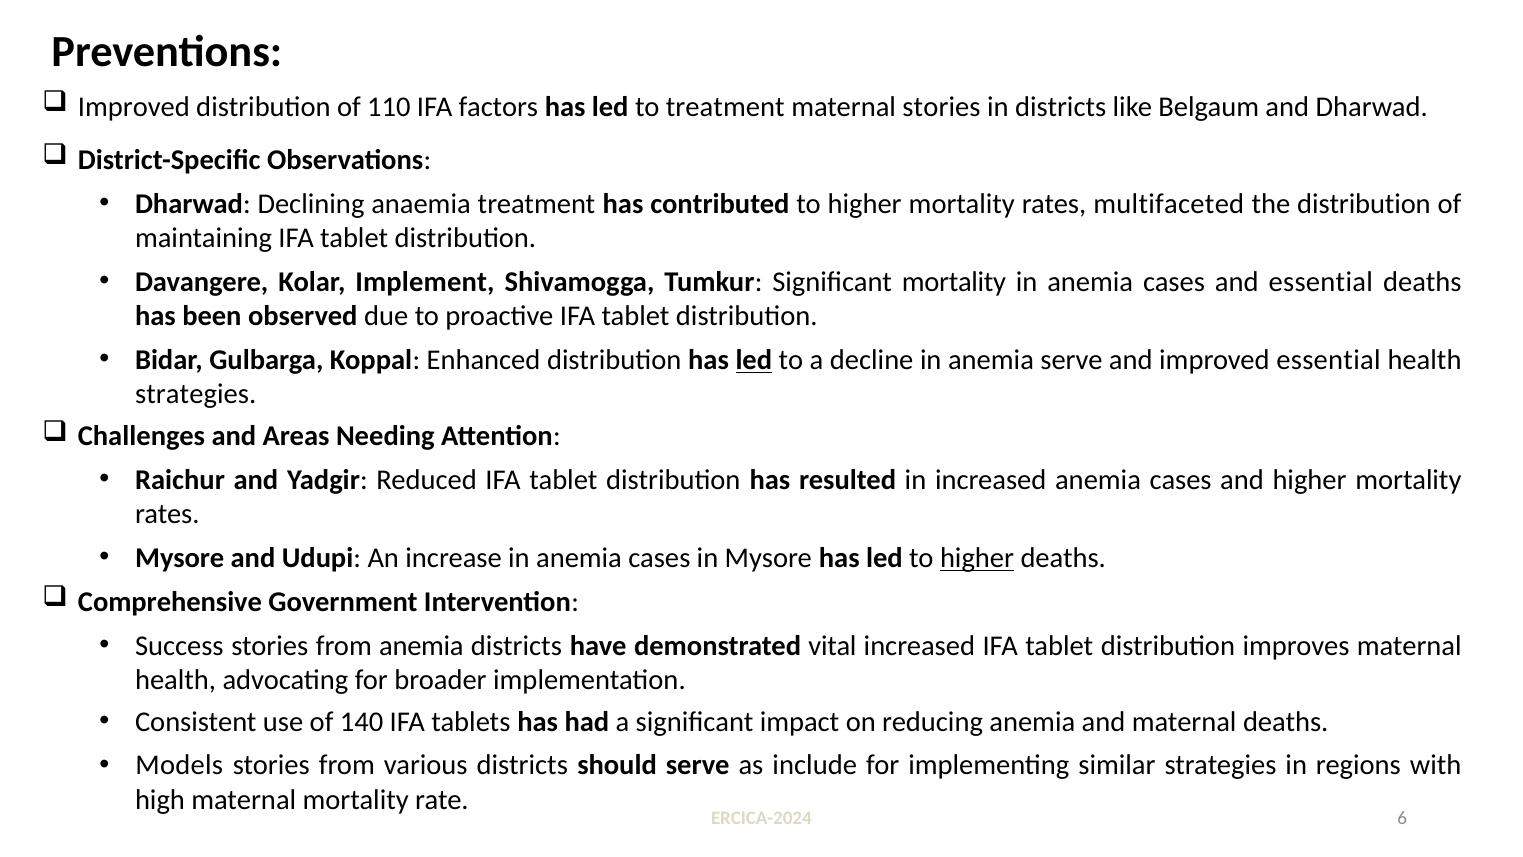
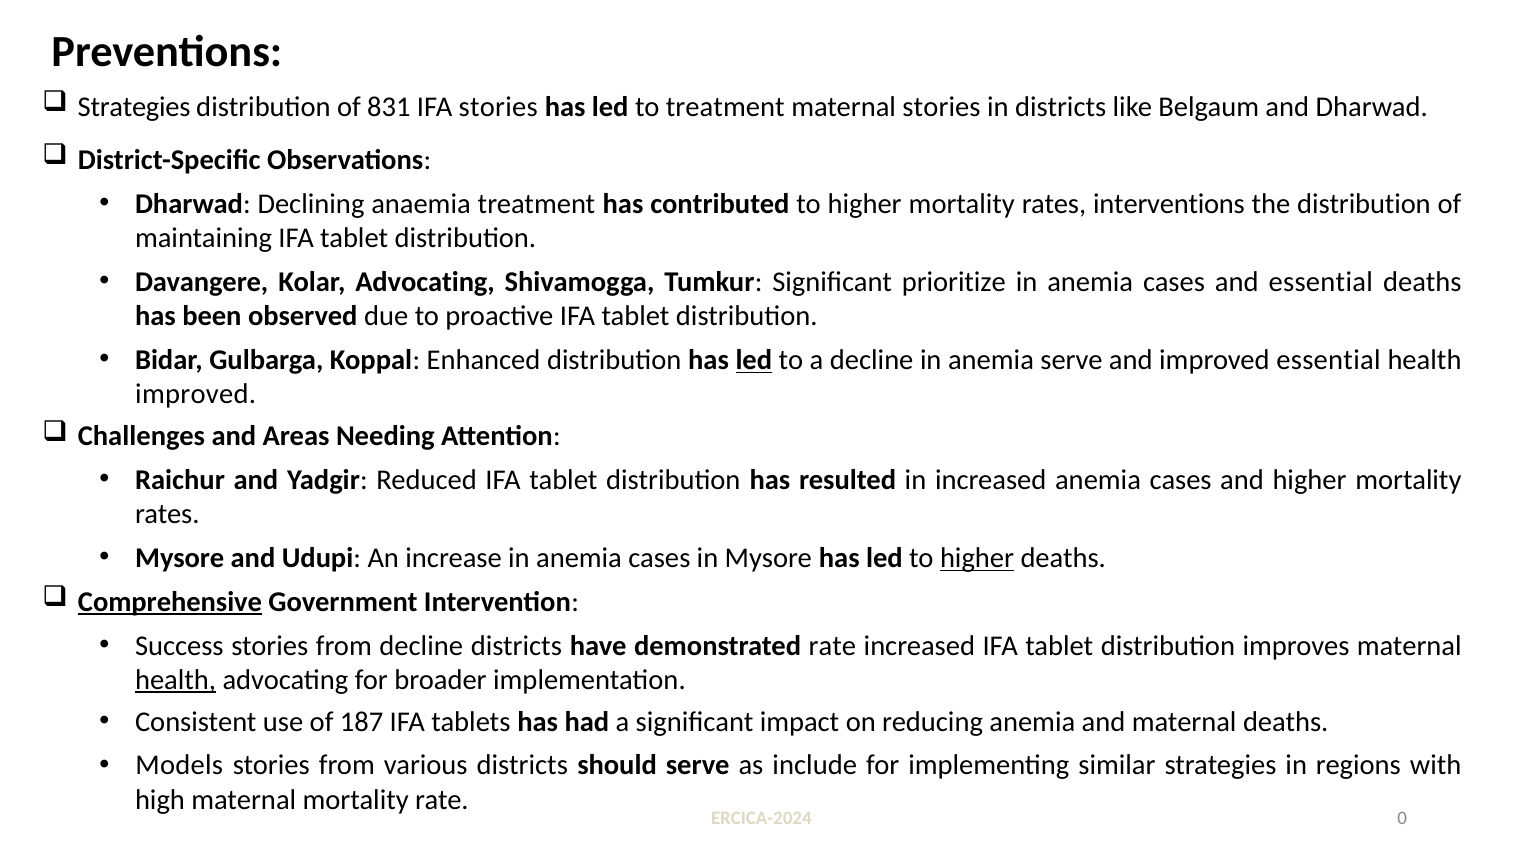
Improved: Improved -> Strategies (134, 107)
110: 110 -> 831 (389, 107)
IFA factors: factors -> stories (498, 107)
multifaceted: multifaceted -> interventions (1169, 204)
Kolar Implement: Implement -> Advocating (425, 282)
Significant mortality: mortality -> prioritize (954, 282)
strategies: strategies -> improved (196, 394)
Comprehensive underline: none -> present (170, 602)
from anemia: anemia -> decline (421, 645)
demonstrated vital: vital -> rate (832, 645)
health underline: none -> present (176, 680)
140: 140 -> 187 (362, 722)
6: 6 -> 0 (1402, 818)
